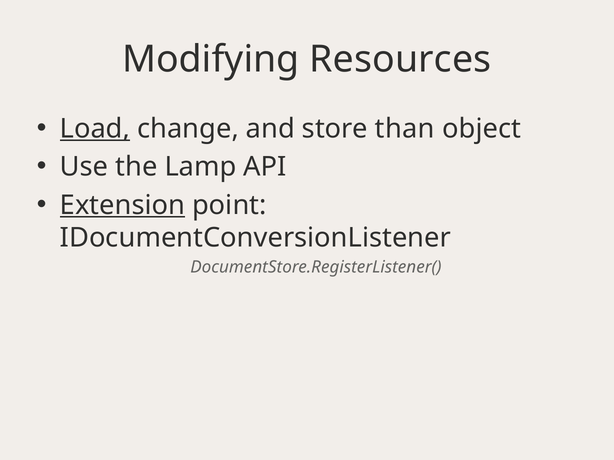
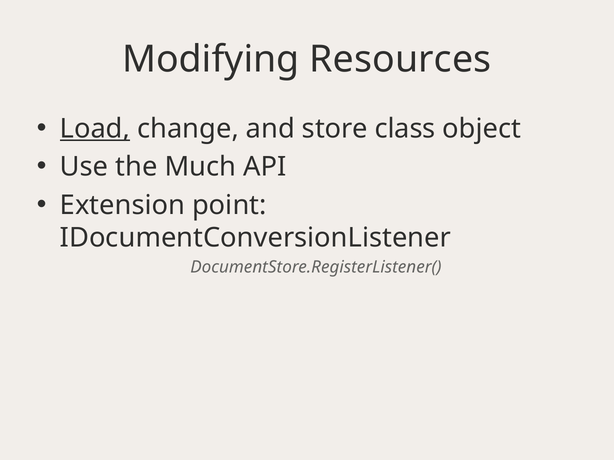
than: than -> class (405, 129)
Lamp: Lamp -> Much (200, 167)
Extension underline: present -> none (122, 205)
